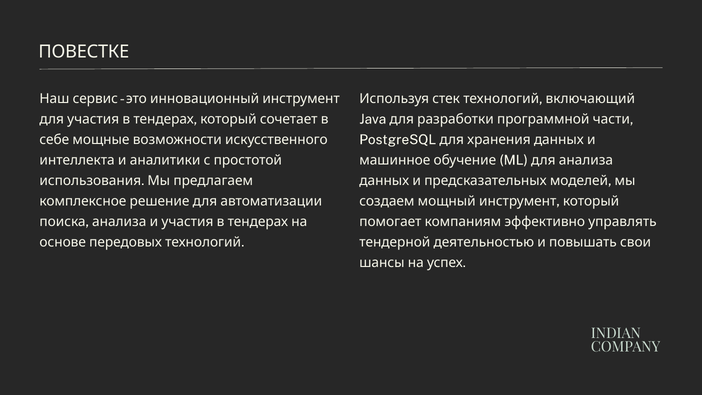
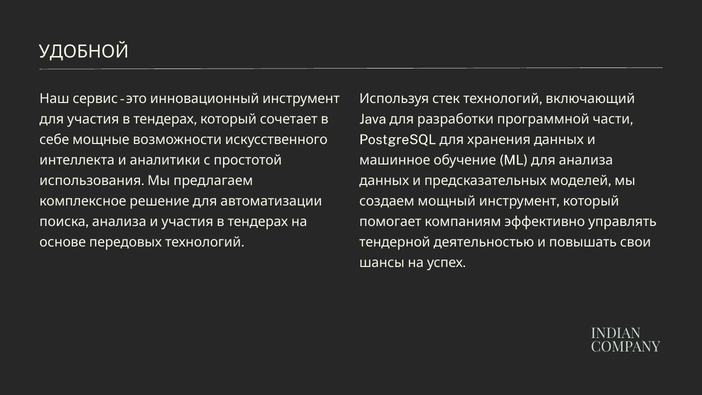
ПОВЕСТКЕ: ПОВЕСТКЕ -> УДОБНОЙ (84, 52)
